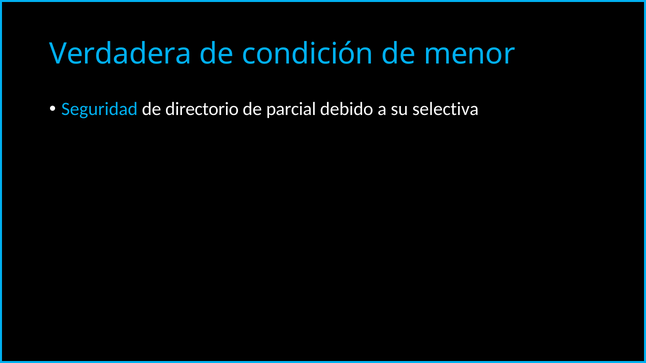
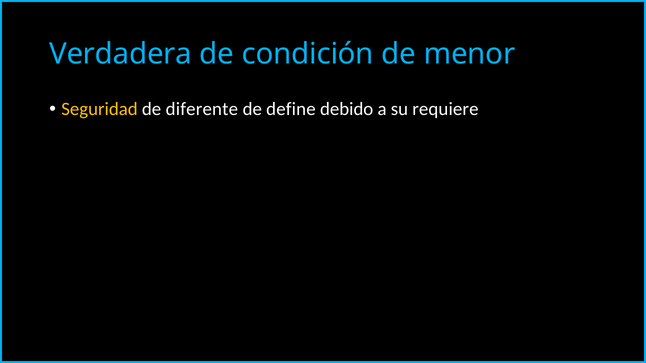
Seguridad colour: light blue -> yellow (100, 109)
directorio: directorio -> diferente (202, 109)
parcial: parcial -> define (291, 109)
selectiva: selectiva -> requiere (445, 109)
